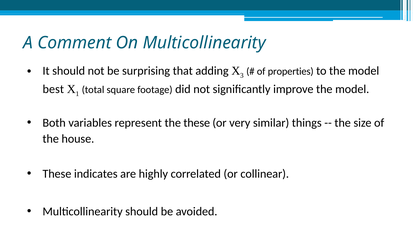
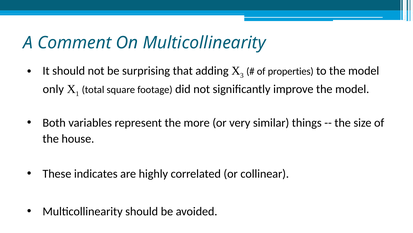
best: best -> only (53, 89)
the these: these -> more (197, 123)
